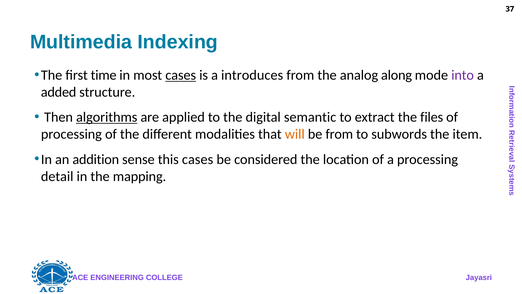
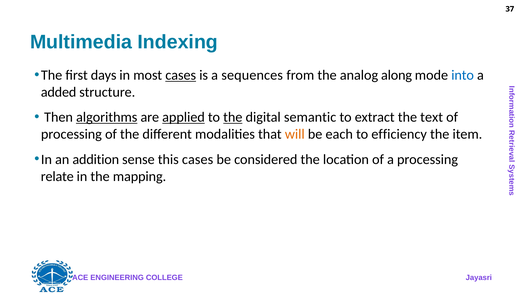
time: time -> days (104, 75)
introduces: introduces -> sequences (252, 75)
into colour: purple -> blue (463, 75)
applied underline: none -> present (184, 117)
the underline: none -> present (233, 117)
files: files -> text (432, 117)
be from: from -> each (339, 134)
subwords: subwords -> efficiency (399, 134)
detail: detail -> relate (57, 176)
